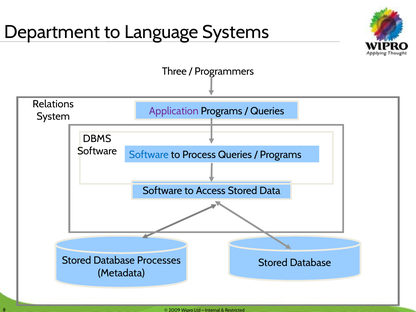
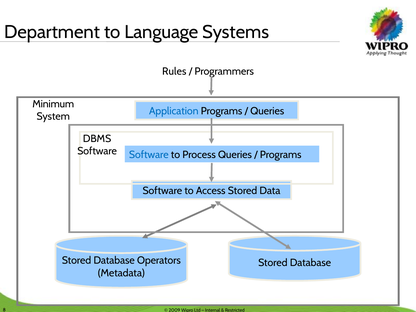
Three: Three -> Rules (174, 71)
Relations: Relations -> Minimum (53, 104)
Application colour: purple -> blue (174, 111)
Processes: Processes -> Operators (159, 261)
